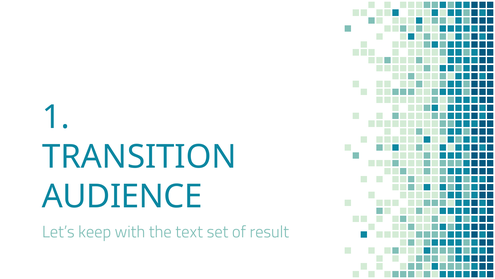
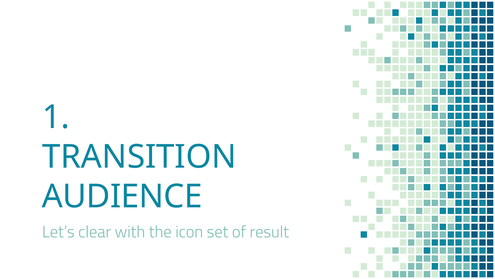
keep: keep -> clear (95, 232)
text: text -> icon (189, 232)
